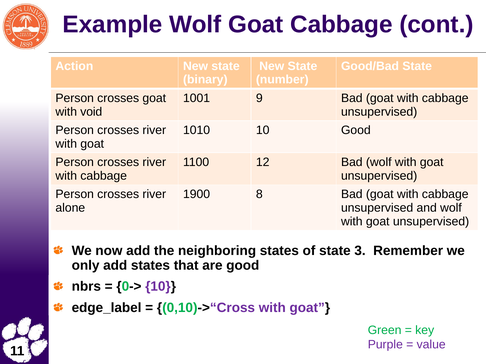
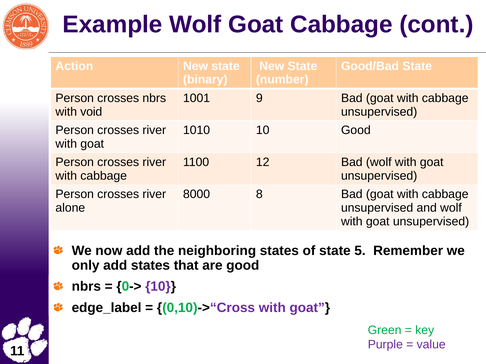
crosses goat: goat -> nbrs (154, 98)
1900: 1900 -> 8000 (197, 194)
3: 3 -> 5 (360, 251)
